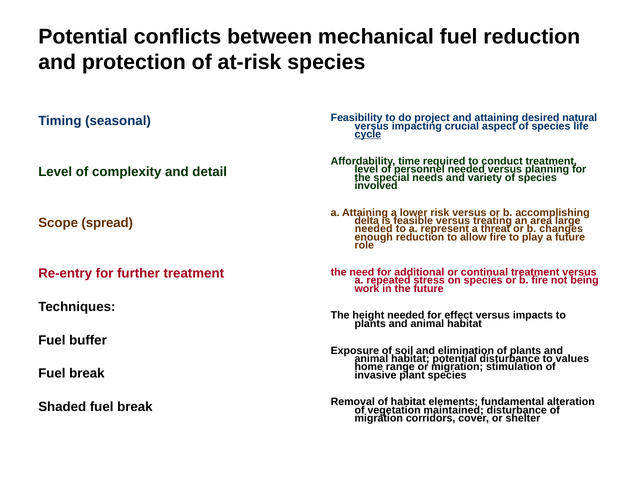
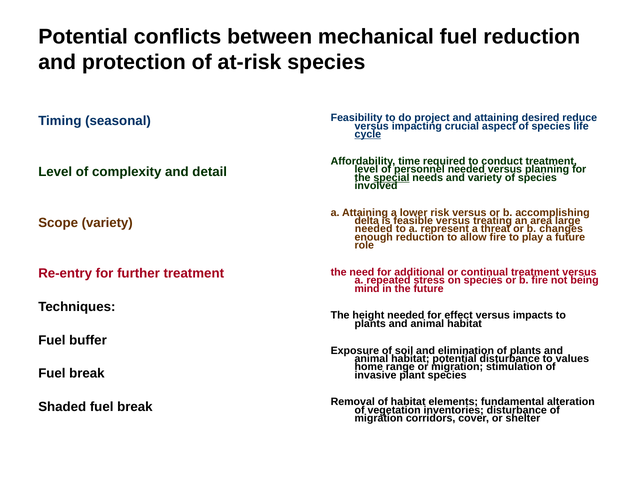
natural: natural -> reduce (580, 118)
special underline: none -> present (391, 177)
Scope spread: spread -> variety (107, 222)
work: work -> mind (367, 288)
maintained: maintained -> inventories (454, 410)
